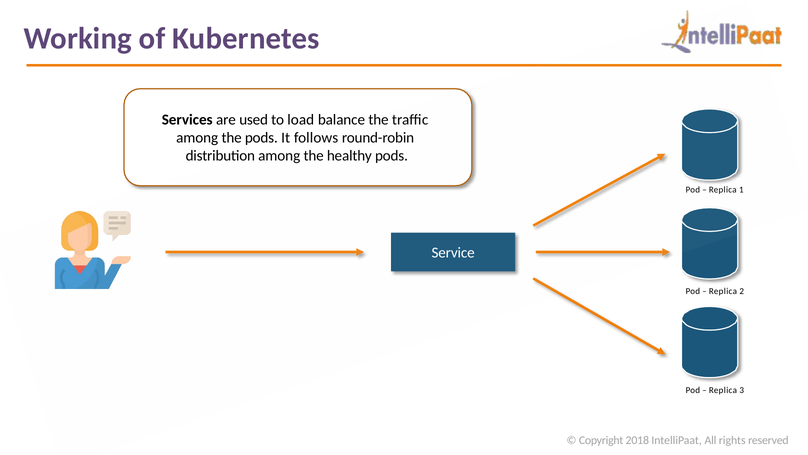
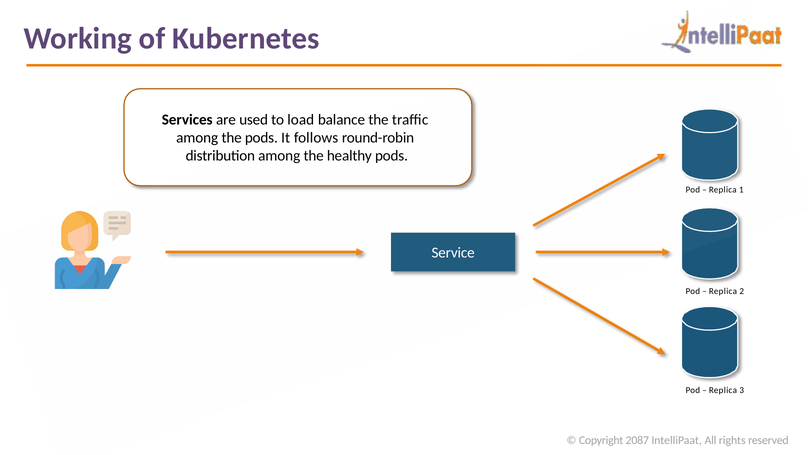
2018: 2018 -> 2087 (637, 440)
